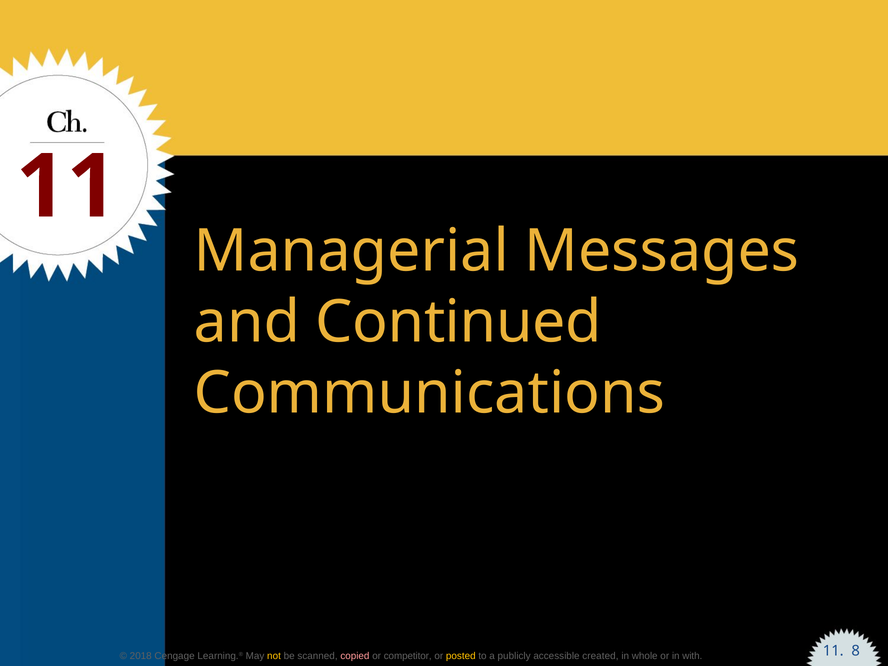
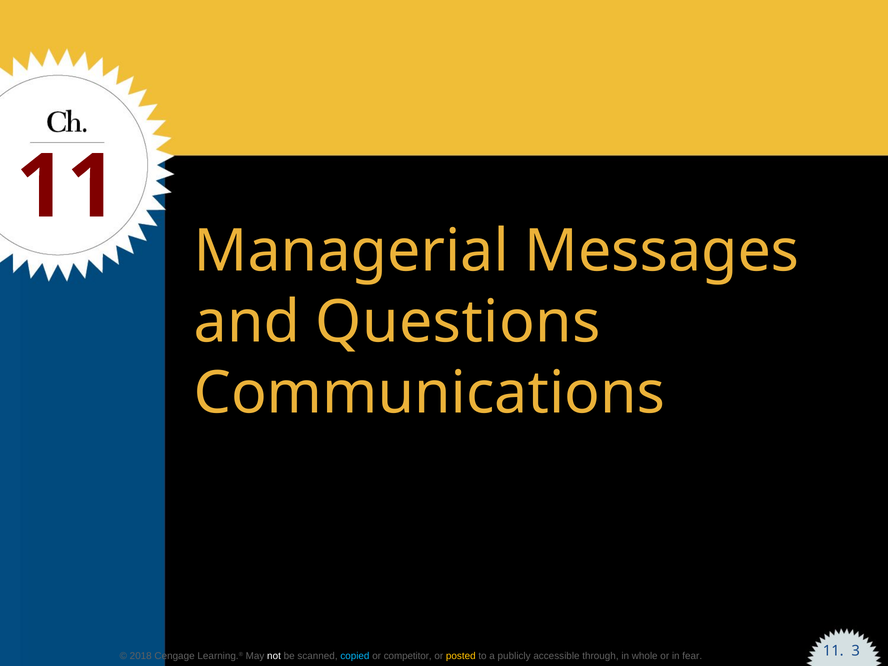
Continued: Continued -> Questions (458, 322)
8: 8 -> 3 (856, 651)
not colour: yellow -> white (274, 656)
copied colour: pink -> light blue (355, 656)
created: created -> through (600, 656)
with: with -> fear (692, 656)
